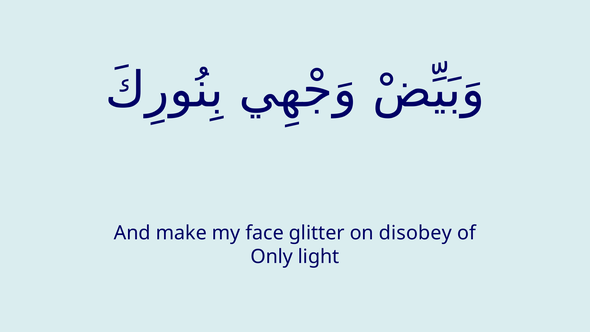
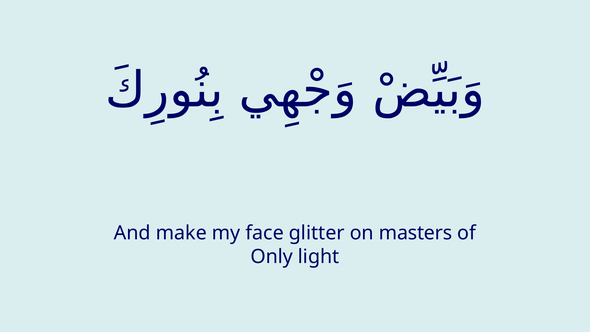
disobey: disobey -> masters (416, 233)
